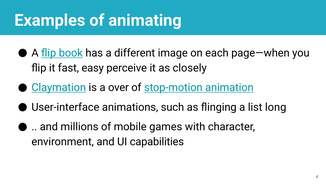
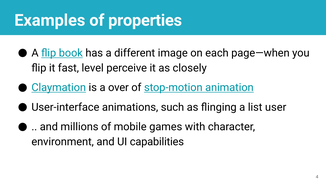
animating: animating -> properties (145, 20)
easy: easy -> level (93, 68)
long: long -> user (276, 107)
